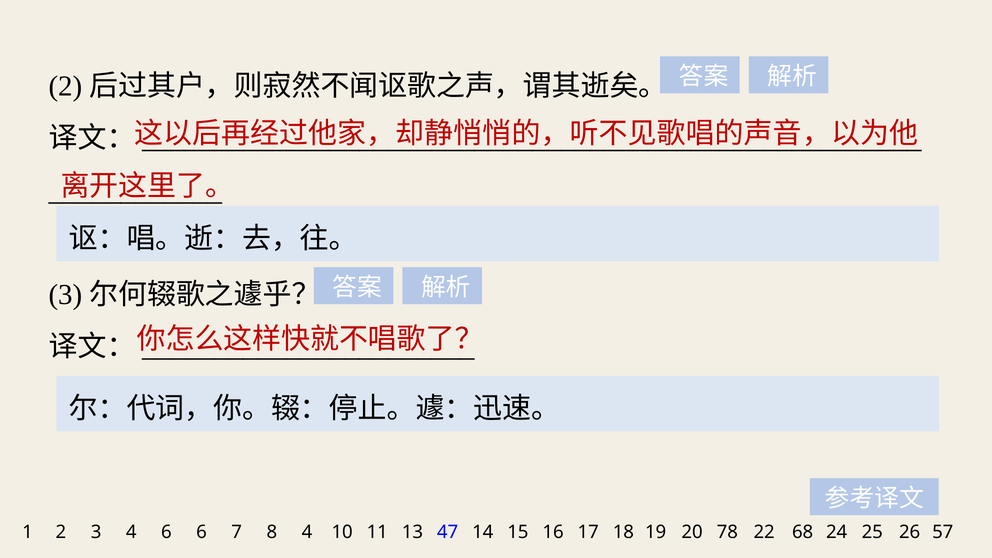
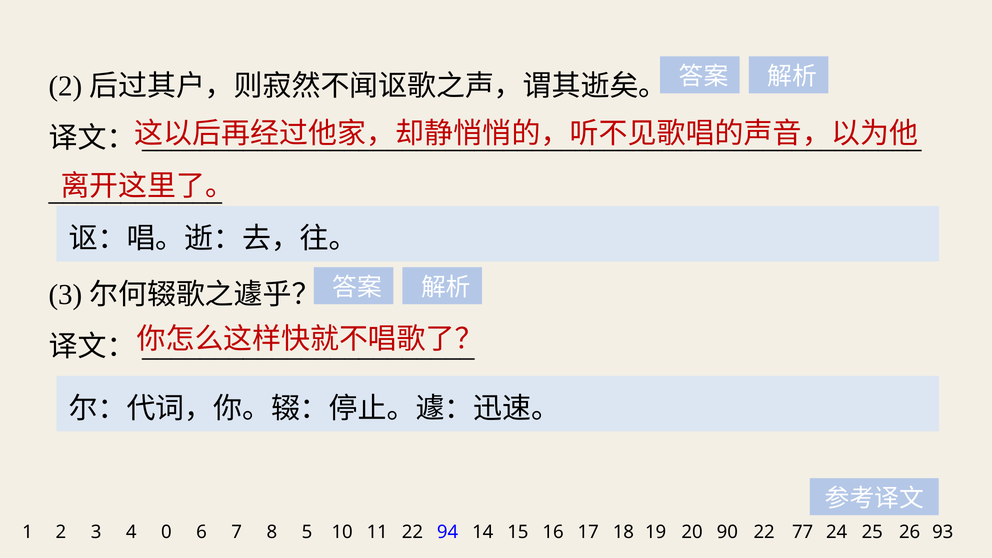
4 6: 6 -> 0 (166, 532)
8 4: 4 -> 5 (307, 532)
11 13: 13 -> 22 (412, 532)
47: 47 -> 94 (448, 532)
78: 78 -> 90 (727, 532)
68: 68 -> 77 (803, 532)
57: 57 -> 93 (943, 532)
